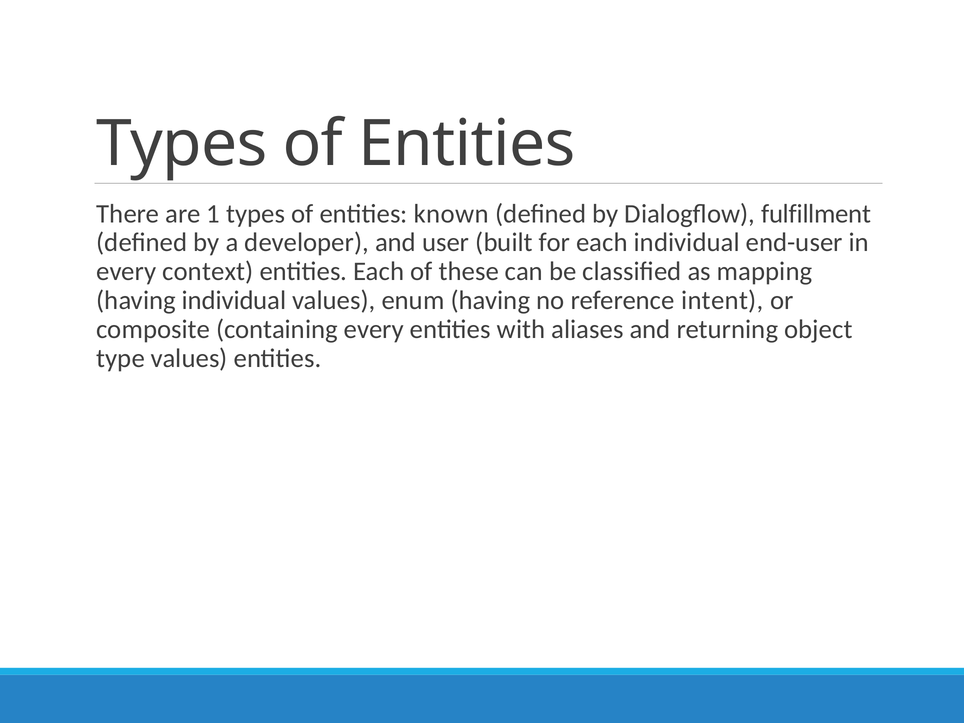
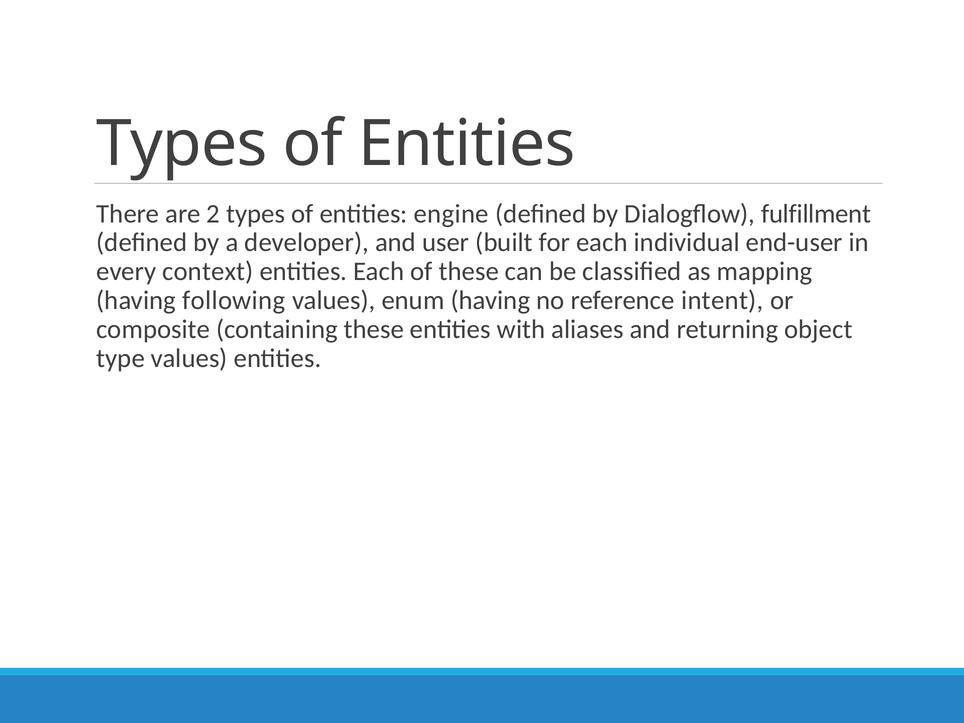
1: 1 -> 2 (213, 214)
known: known -> engine (451, 214)
having individual: individual -> following (234, 300)
containing every: every -> these (374, 329)
